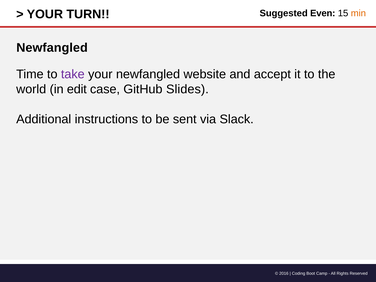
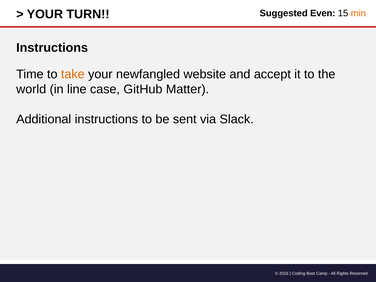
Newfangled: Newfangled -> Instructions (52, 48)
take colour: purple -> orange (73, 74)
edit: edit -> line (77, 89)
Slides: Slides -> Matter (187, 89)
